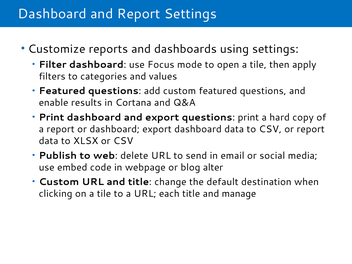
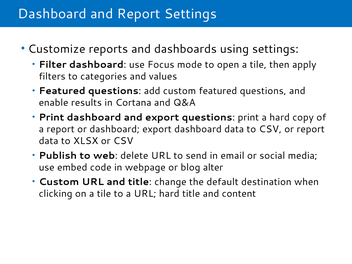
URL each: each -> hard (169, 194)
manage: manage -> content (239, 194)
